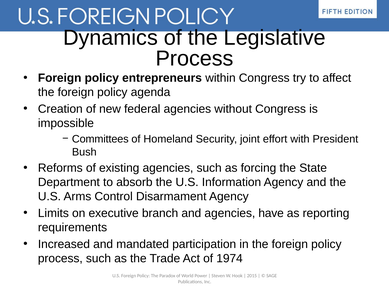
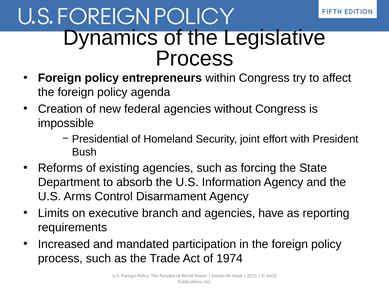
Committees: Committees -> Presidential (100, 139)
